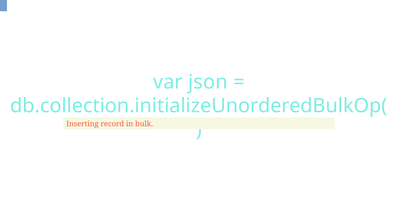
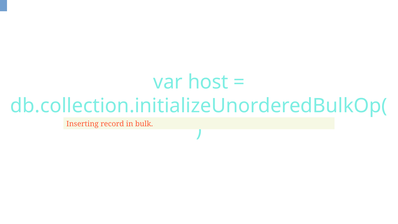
json: json -> host (208, 82)
